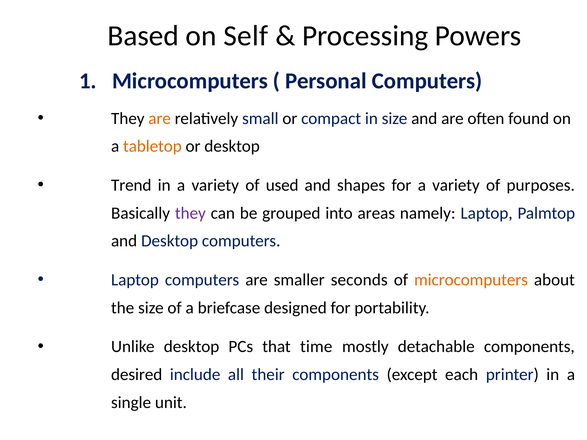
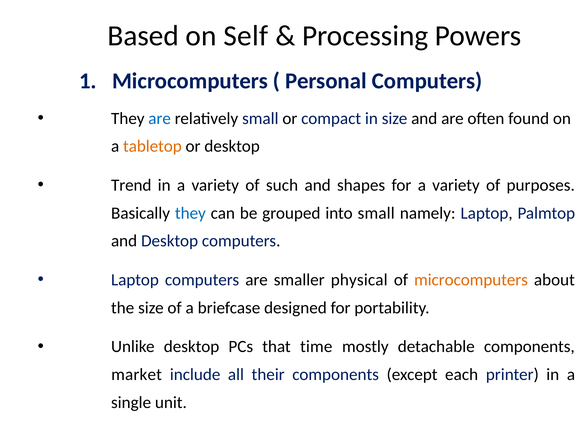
are colour: orange -> blue (160, 118)
used: used -> such (282, 185)
they colour: purple -> blue (190, 213)
into areas: areas -> small (376, 213)
seconds: seconds -> physical (359, 280)
desired: desired -> market (137, 375)
